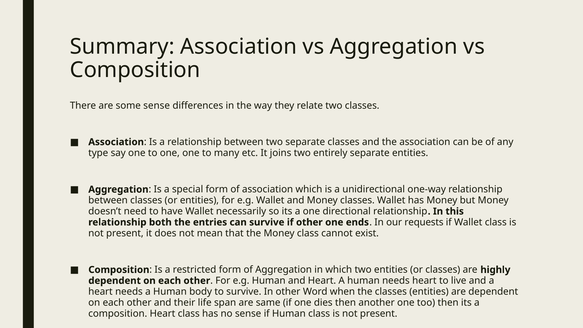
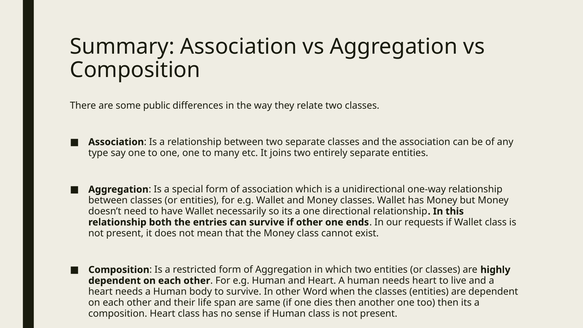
some sense: sense -> public (157, 105)
